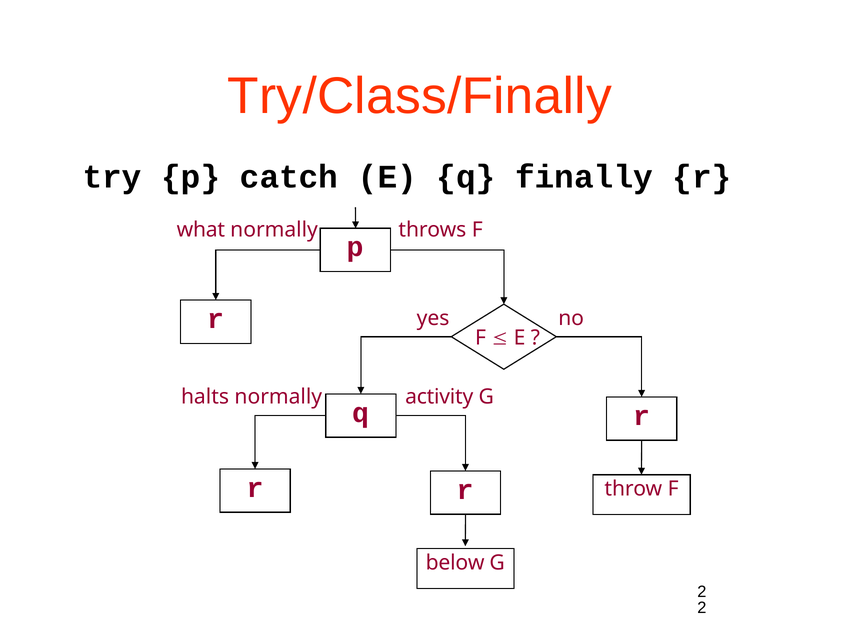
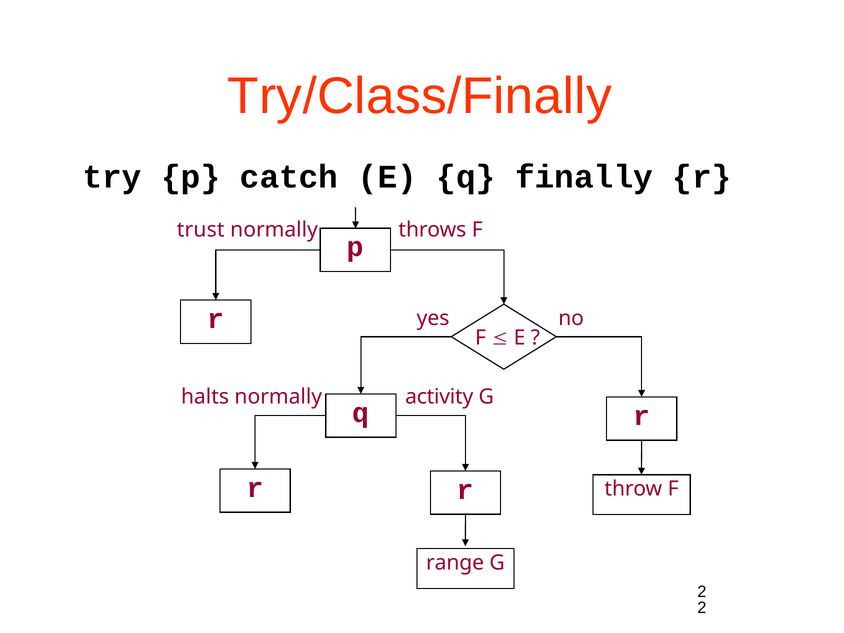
what: what -> trust (201, 230)
below: below -> range (455, 563)
